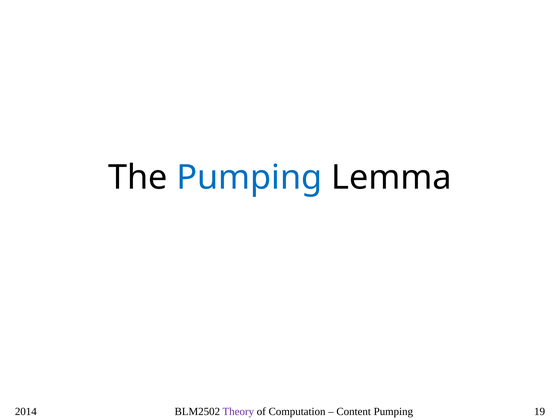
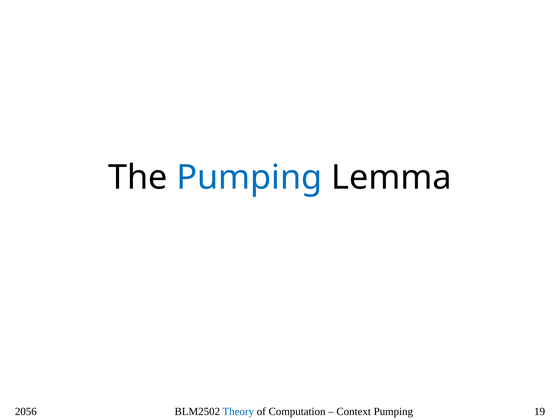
2014: 2014 -> 2056 (26, 411)
Theory colour: purple -> blue (238, 411)
Content: Content -> Context (354, 411)
